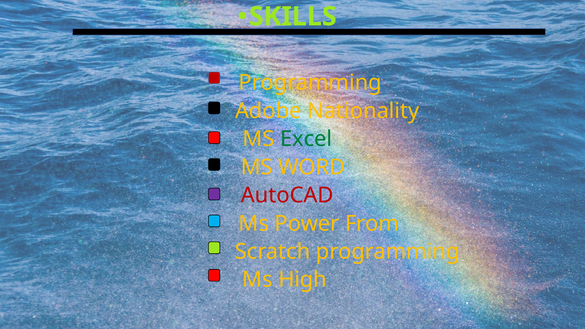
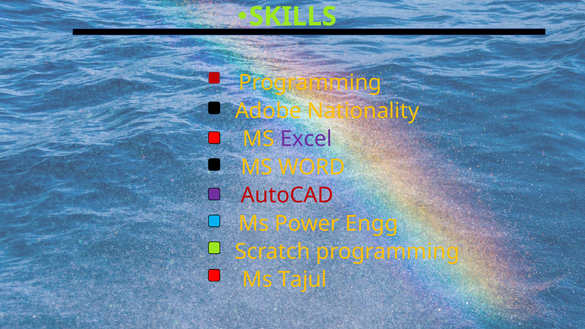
Excel colour: green -> purple (306, 139)
From: From -> Engg (372, 223)
High: High -> Tajul (303, 280)
